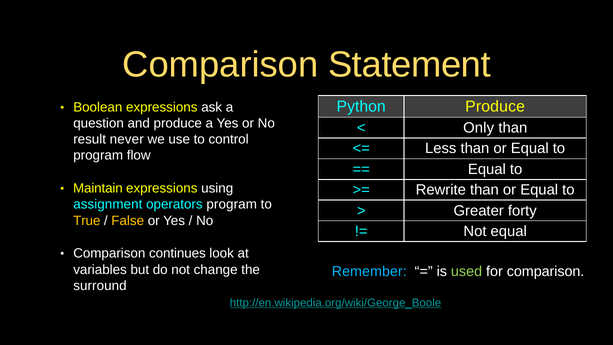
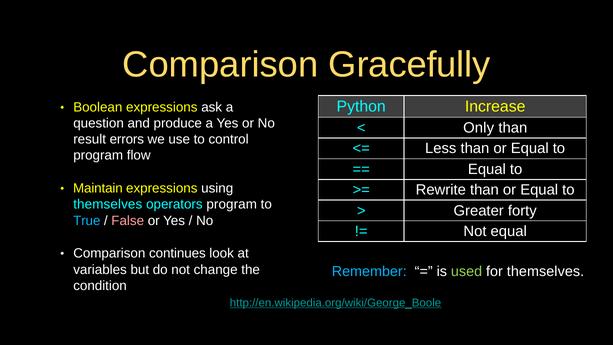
Statement: Statement -> Gracefully (409, 64)
Python Produce: Produce -> Increase (495, 107)
never: never -> errors (127, 139)
assignment: assignment -> themselves (108, 204)
True colour: yellow -> light blue (87, 221)
False colour: yellow -> pink (128, 221)
for comparison: comparison -> themselves (546, 272)
surround: surround -> condition (100, 286)
